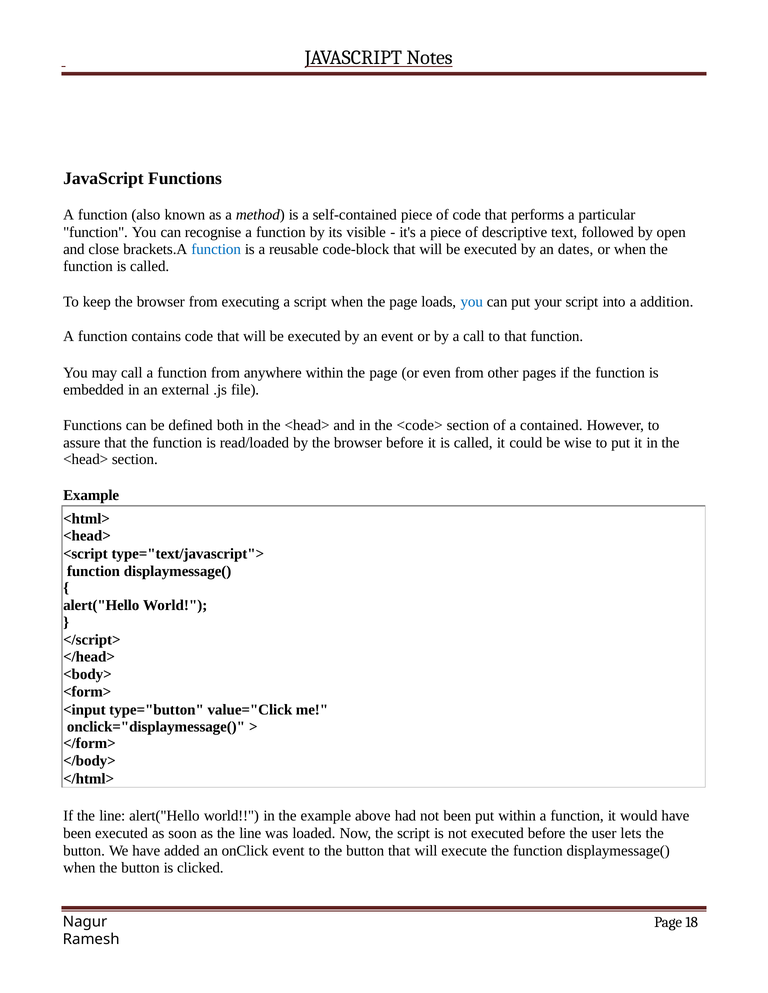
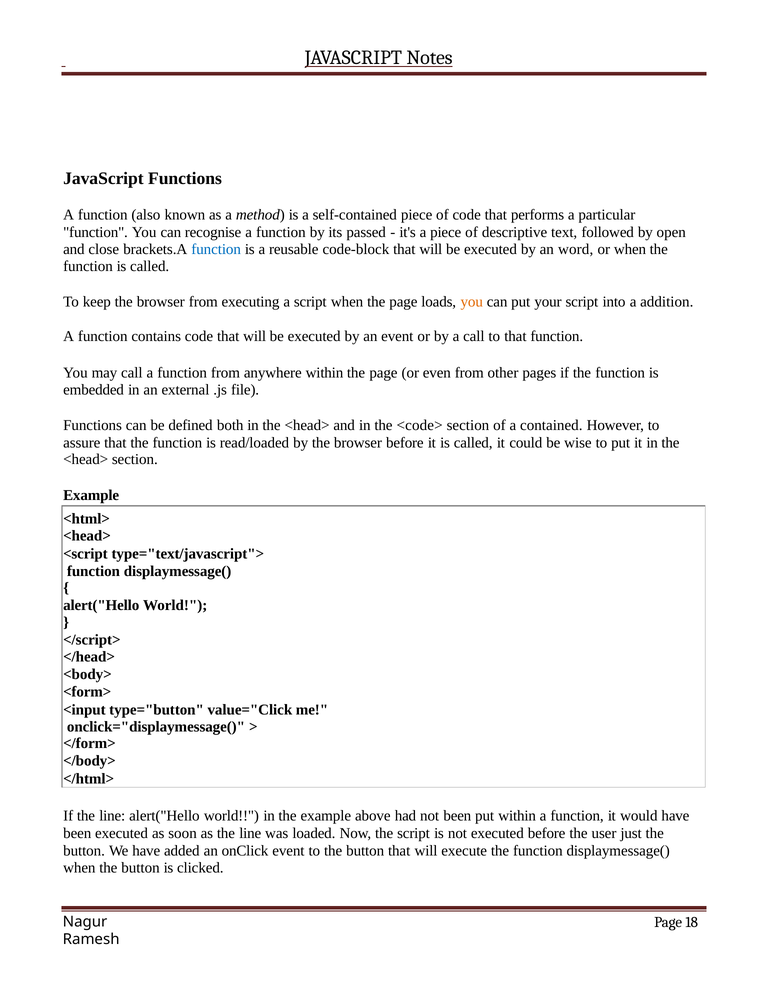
visible: visible -> passed (366, 232)
dates: dates -> word (576, 249)
you colour: blue -> orange (472, 302)
lets: lets -> just (631, 834)
